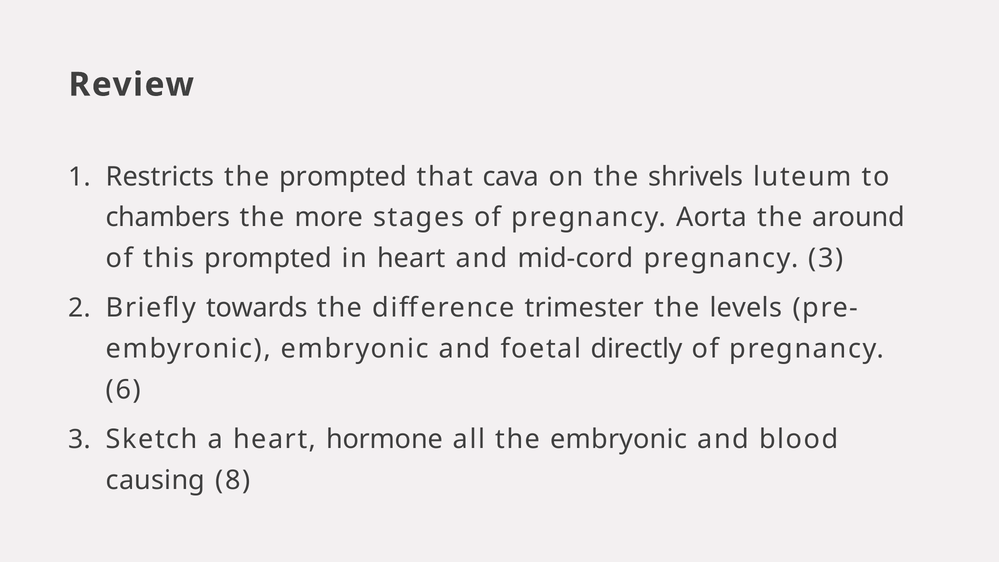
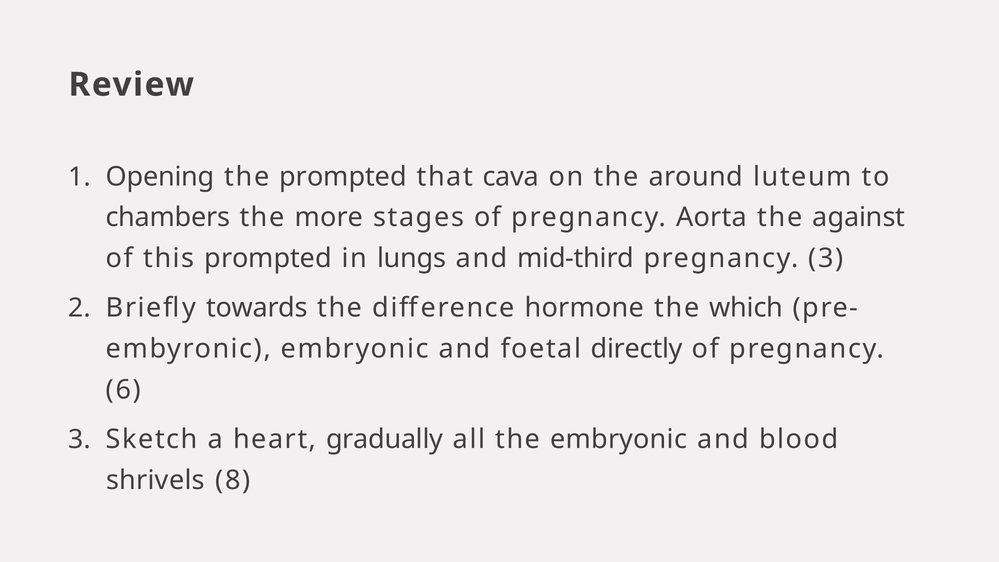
Restricts: Restricts -> Opening (160, 177)
shrivels: shrivels -> around (696, 177)
around: around -> against (859, 217)
in heart: heart -> lungs (412, 258)
mid-cord: mid-cord -> mid-third (576, 258)
trimester: trimester -> hormone (584, 308)
levels: levels -> which (746, 308)
hormone: hormone -> gradually (385, 439)
causing: causing -> shrivels (155, 480)
